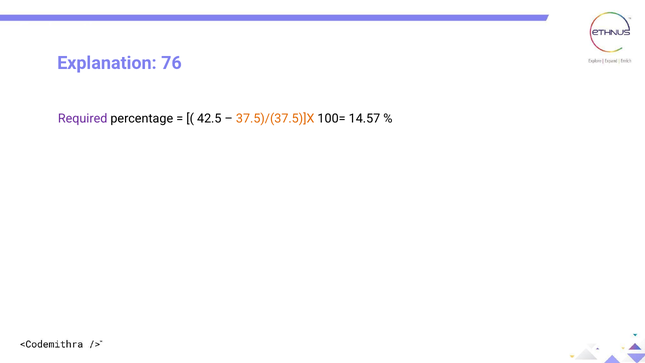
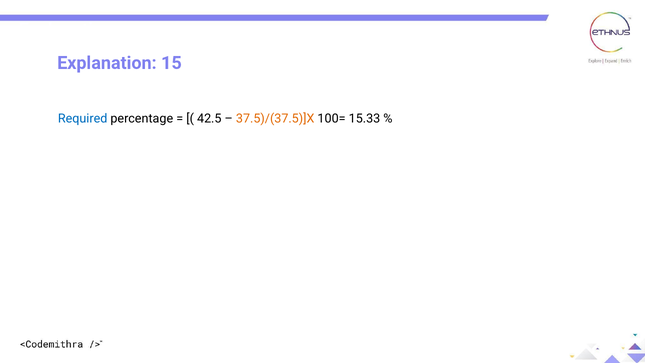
76: 76 -> 15 (171, 63)
Required colour: purple -> blue (83, 119)
14.57: 14.57 -> 15.33 (364, 119)
